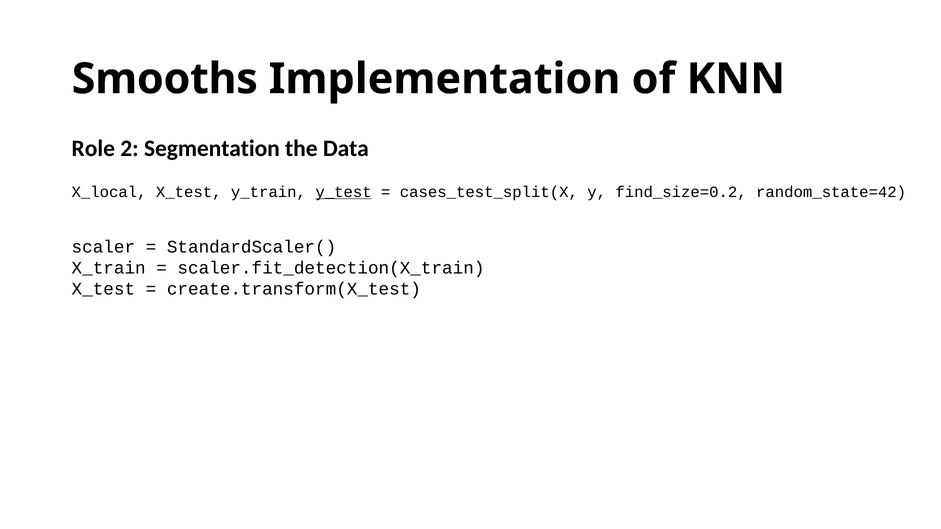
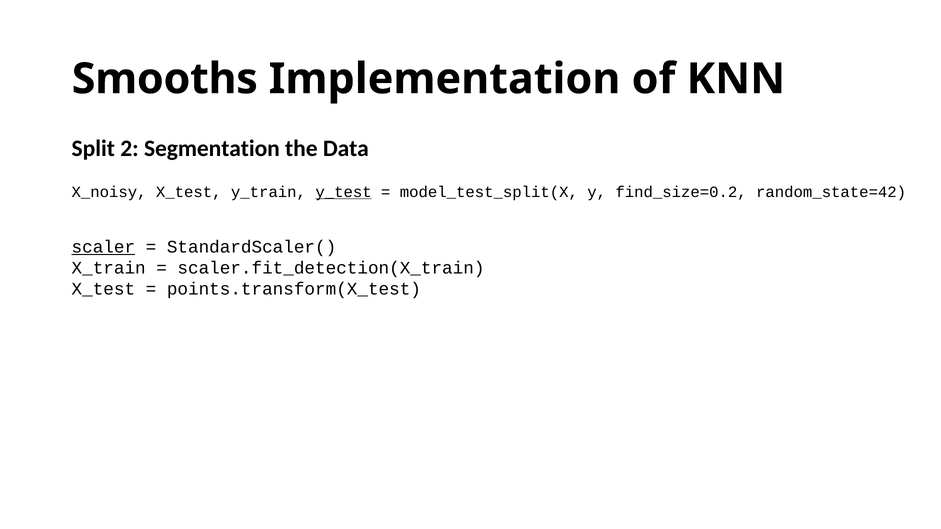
Role: Role -> Split (93, 149)
X_local: X_local -> X_noisy (109, 192)
cases_test_split(X: cases_test_split(X -> model_test_split(X (489, 192)
scaler underline: none -> present (103, 247)
create.transform(X_test: create.transform(X_test -> points.transform(X_test (294, 289)
